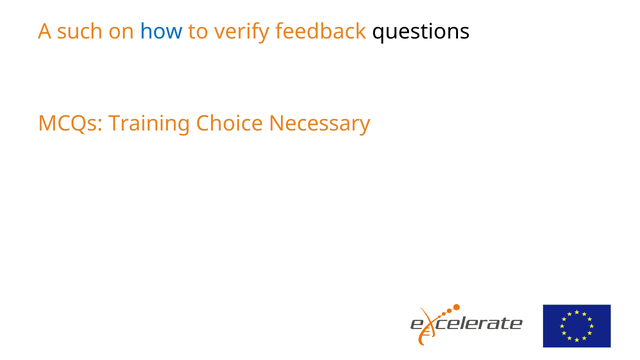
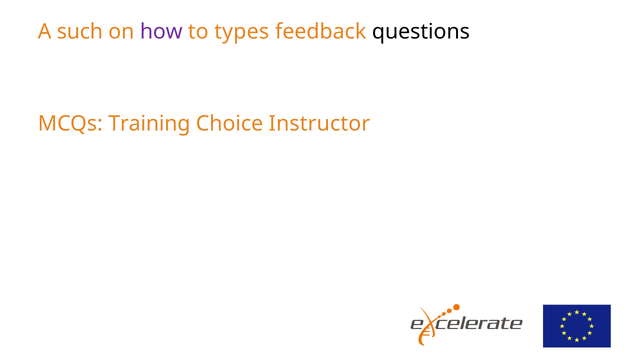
how colour: blue -> purple (161, 32)
verify: verify -> types (242, 32)
Necessary: Necessary -> Instructor (319, 124)
